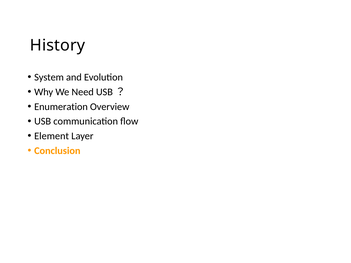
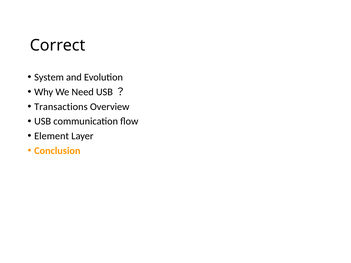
History: History -> Correct (58, 45)
Enumeration: Enumeration -> Transactions (61, 107)
